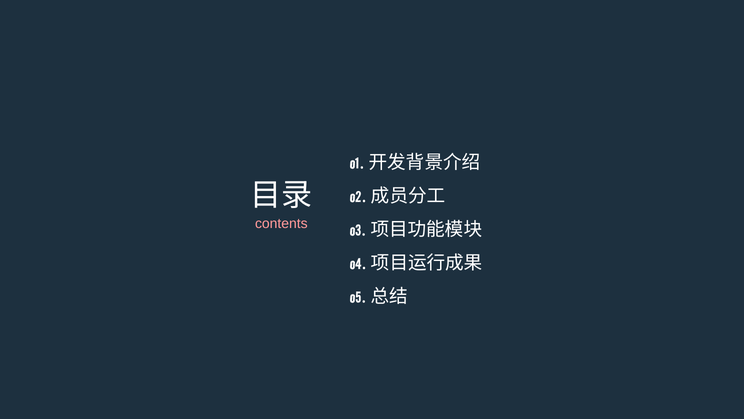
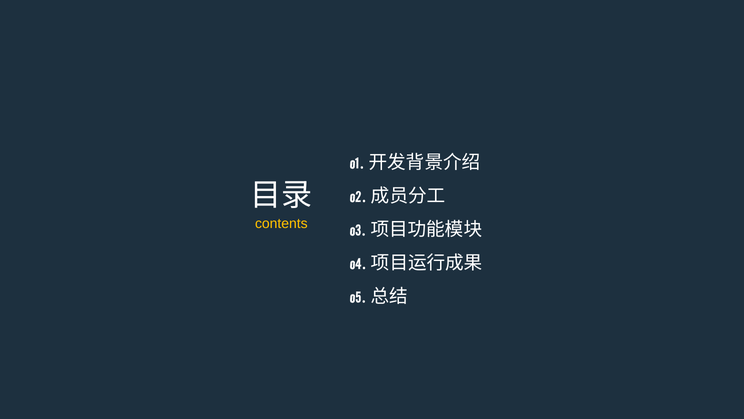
contents colour: pink -> yellow (281, 224)
